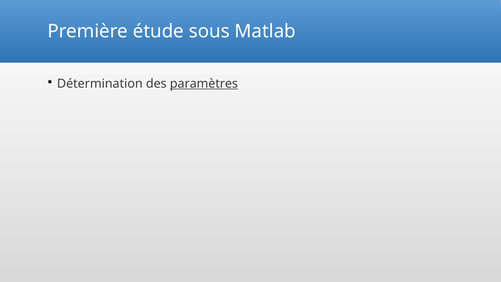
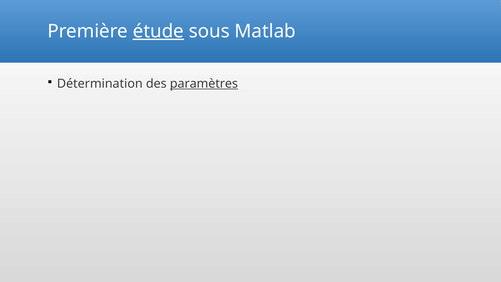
étude underline: none -> present (158, 31)
